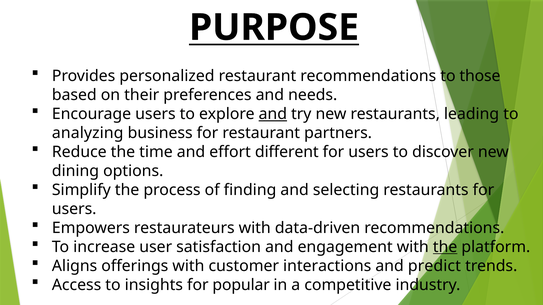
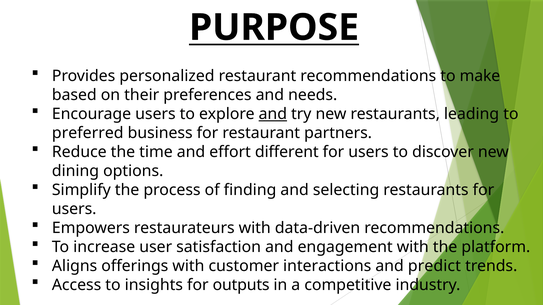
those: those -> make (480, 76)
analyzing: analyzing -> preferred (88, 133)
the underline: present -> none (445, 247)
popular: popular -> outputs (241, 285)
